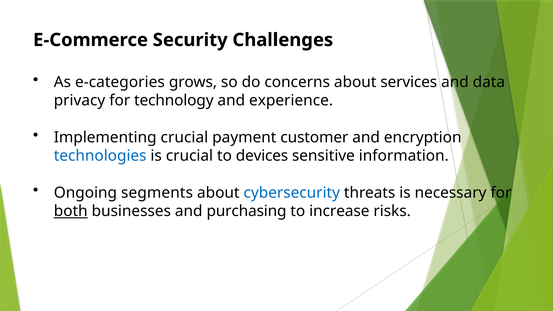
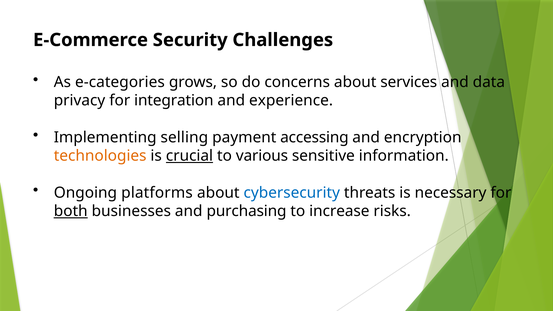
technology: technology -> integration (174, 101)
Implementing crucial: crucial -> selling (184, 137)
customer: customer -> accessing (314, 137)
technologies colour: blue -> orange (100, 156)
crucial underline: none -> present (189, 156)
devices: devices -> various (262, 156)
segments: segments -> platforms (157, 193)
